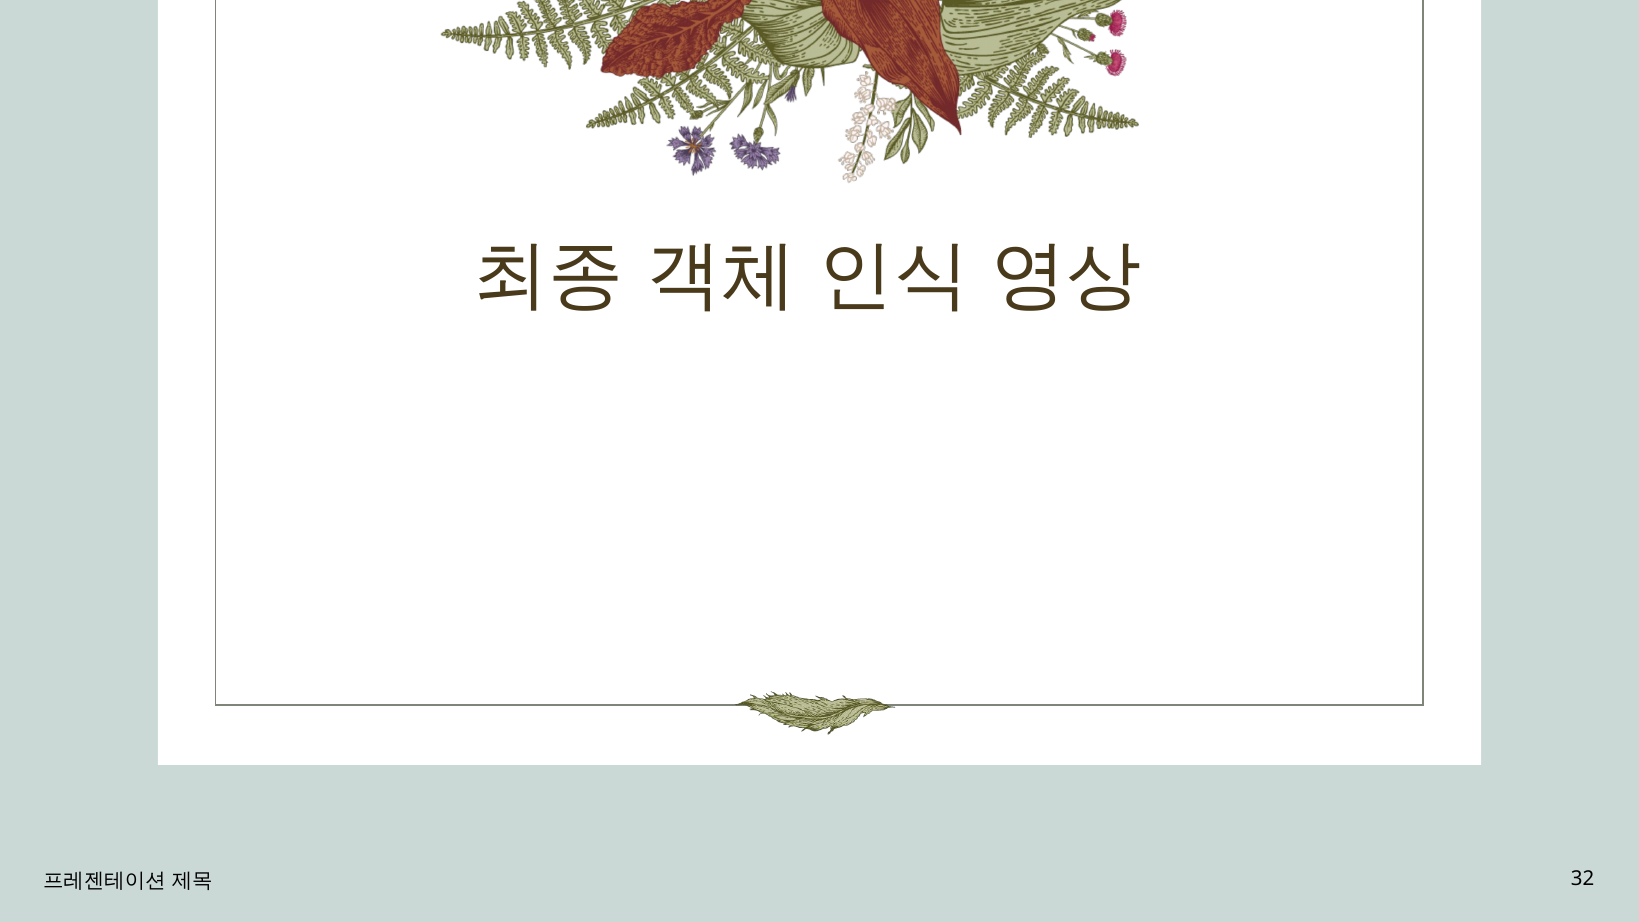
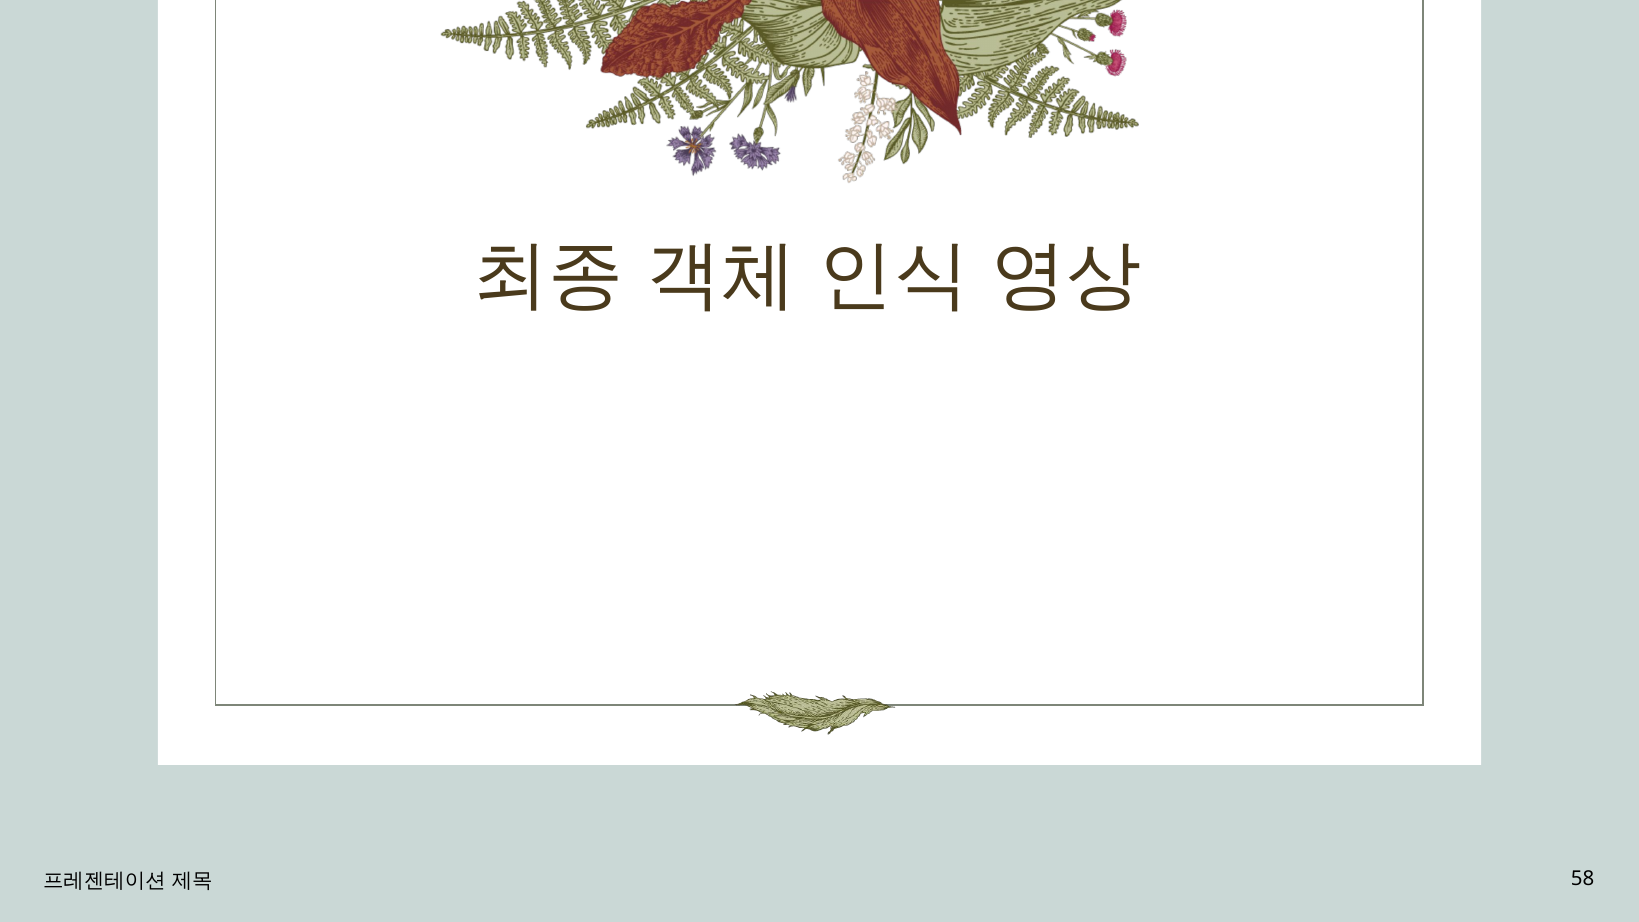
32: 32 -> 58 (1583, 879)
